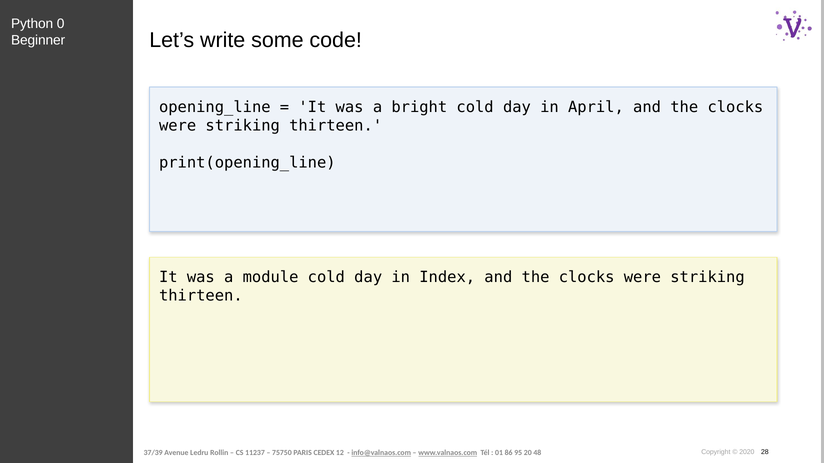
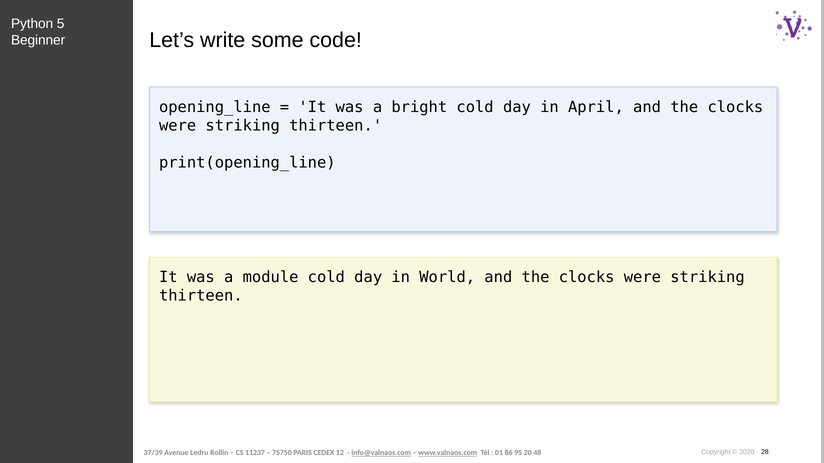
0: 0 -> 5 (61, 24)
Index: Index -> World (447, 278)
